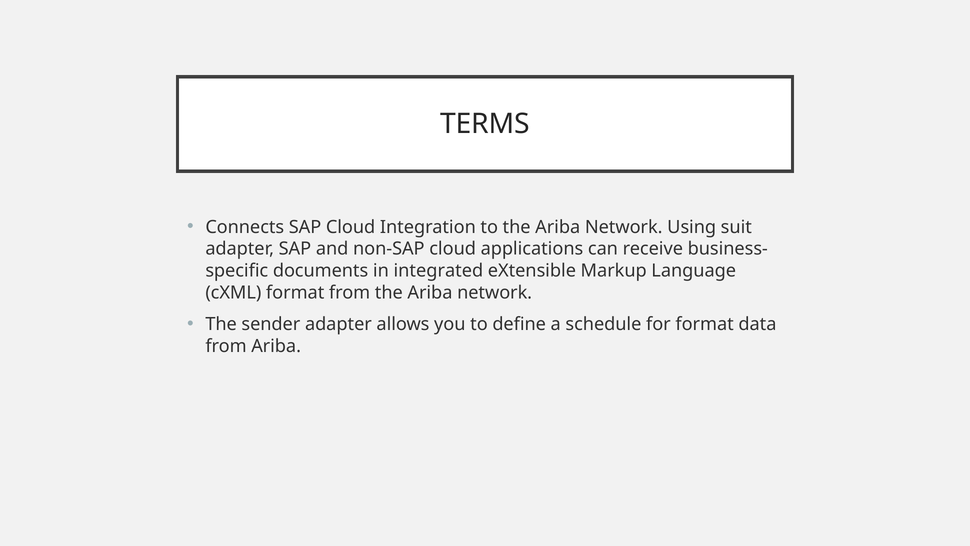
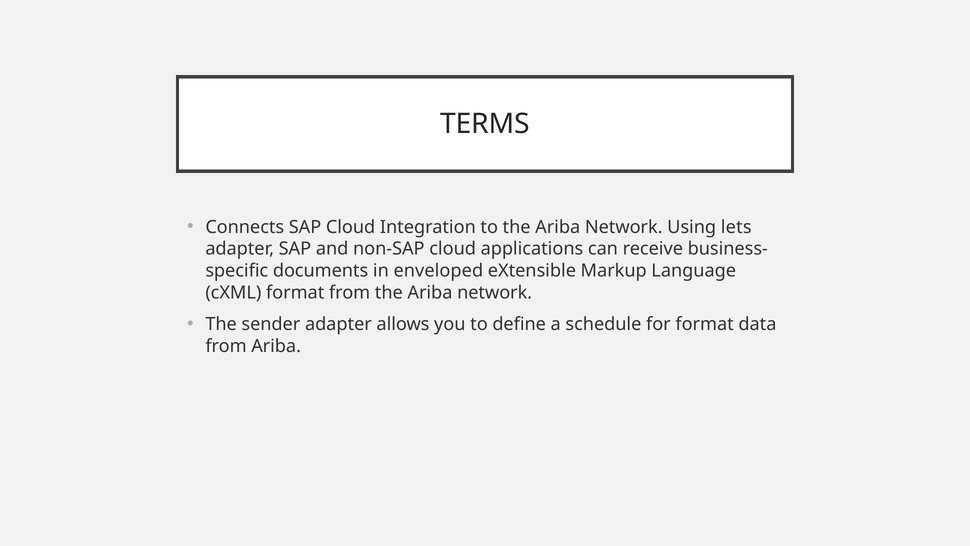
suit: suit -> lets (736, 227)
integrated: integrated -> enveloped (438, 271)
